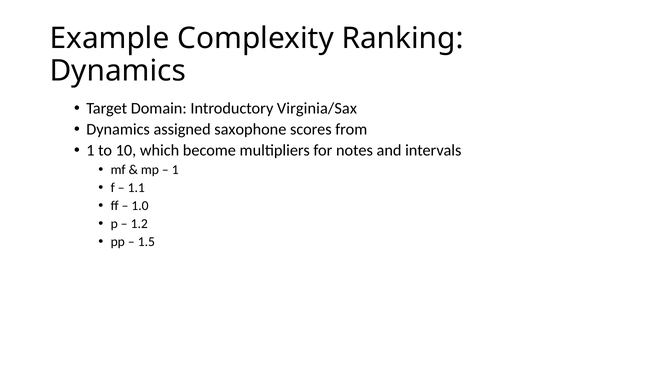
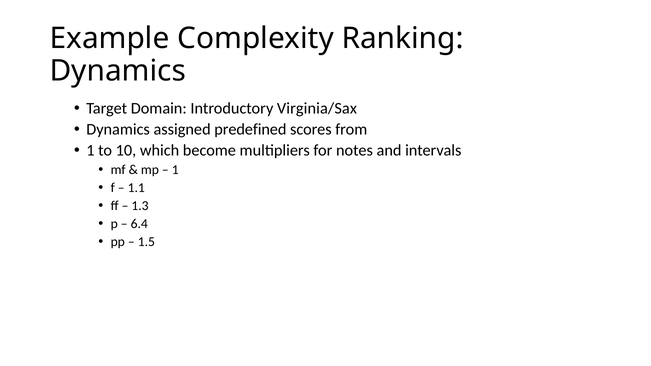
saxophone: saxophone -> predefined (250, 130)
1.0: 1.0 -> 1.3 (140, 206)
1.2: 1.2 -> 6.4 (139, 224)
